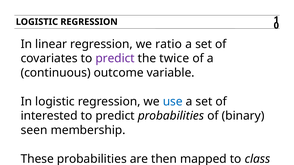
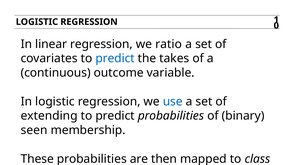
predict colour: purple -> blue (115, 58)
twice: twice -> takes (174, 58)
interested: interested -> extending (49, 116)
